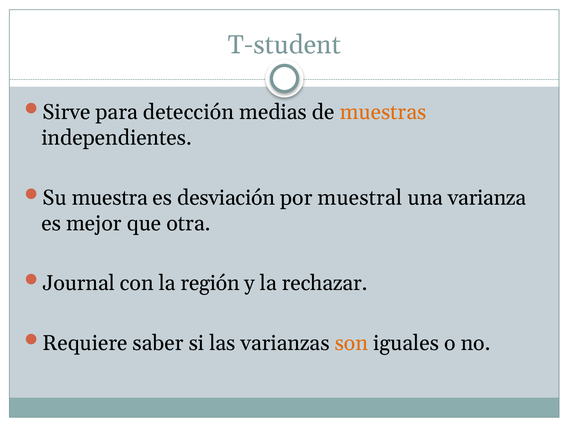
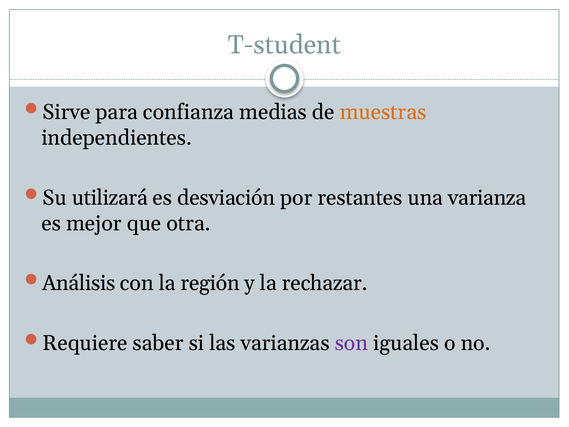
detección: detección -> confianza (189, 112)
muestra: muestra -> utilizará (110, 198)
muestral: muestral -> restantes (360, 198)
Journal: Journal -> Análisis (79, 283)
son colour: orange -> purple (351, 343)
